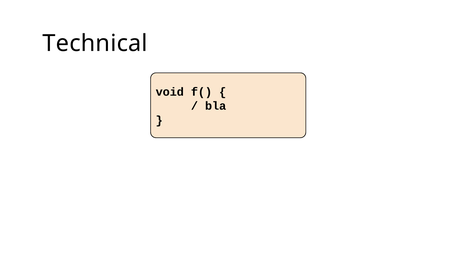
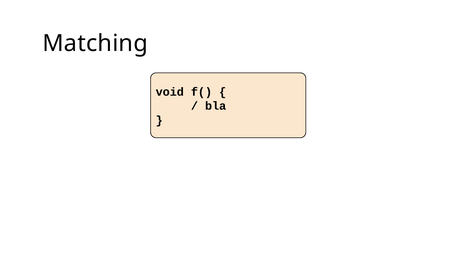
Technical: Technical -> Matching (95, 43)
